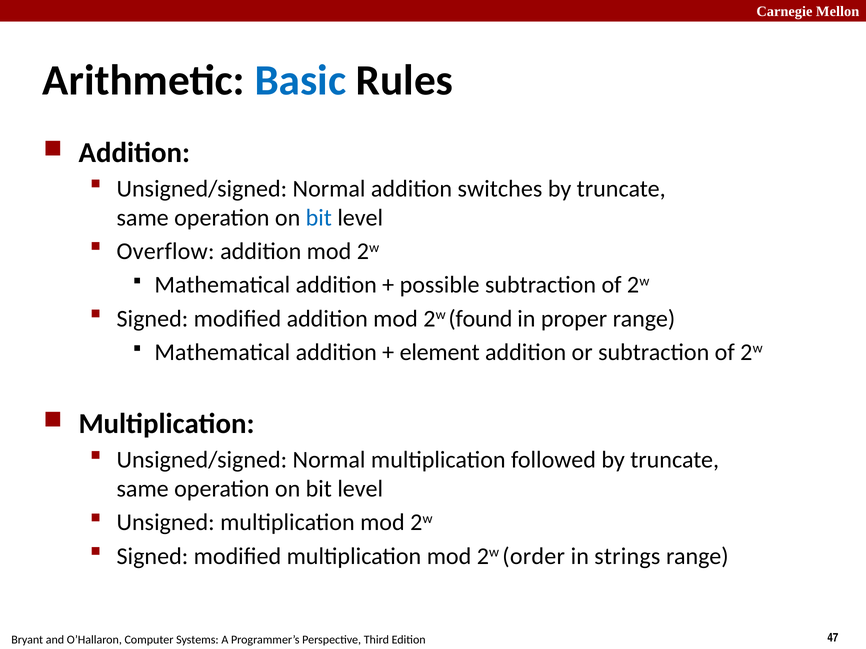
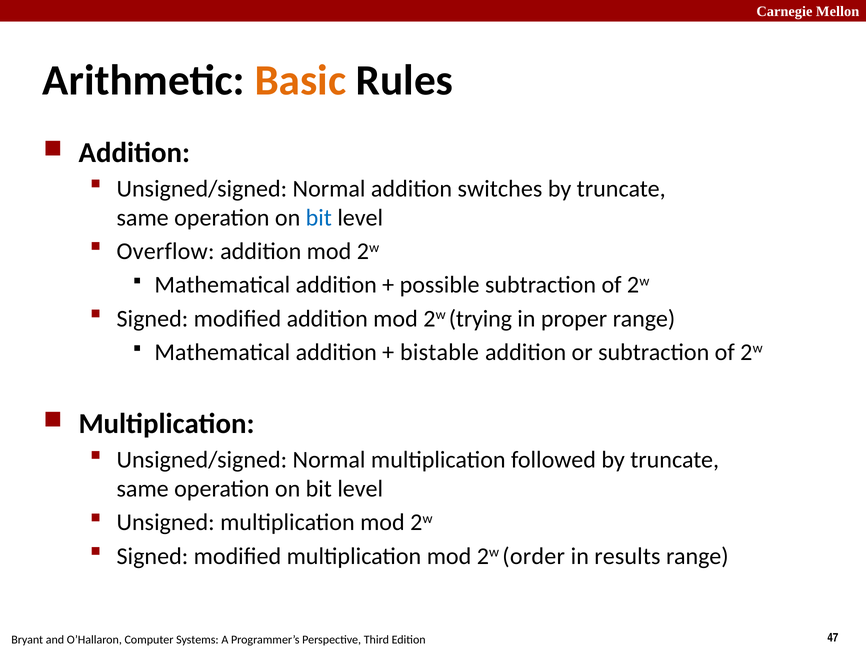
Basic colour: blue -> orange (300, 80)
found: found -> trying (480, 319)
element: element -> bistable (439, 353)
strings: strings -> results (627, 557)
